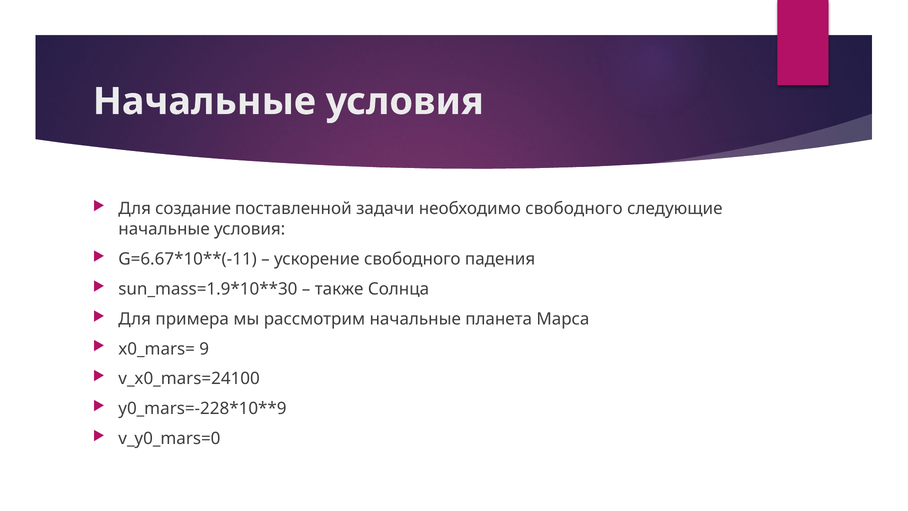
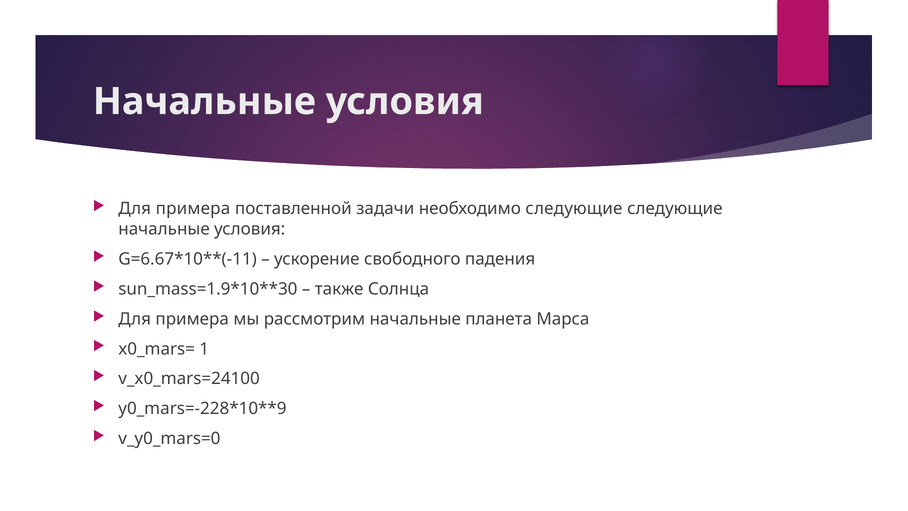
создание: создание -> примера (193, 209)
необходимо свободного: свободного -> следующие (574, 209)
9: 9 -> 1 (204, 349)
